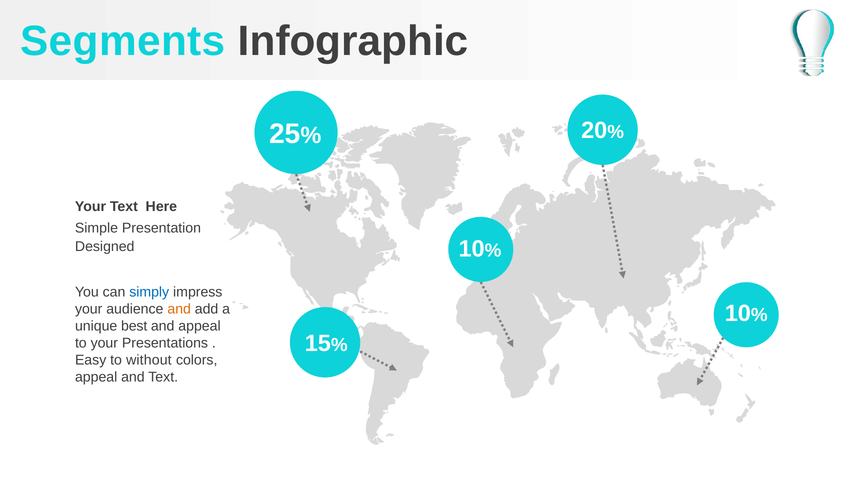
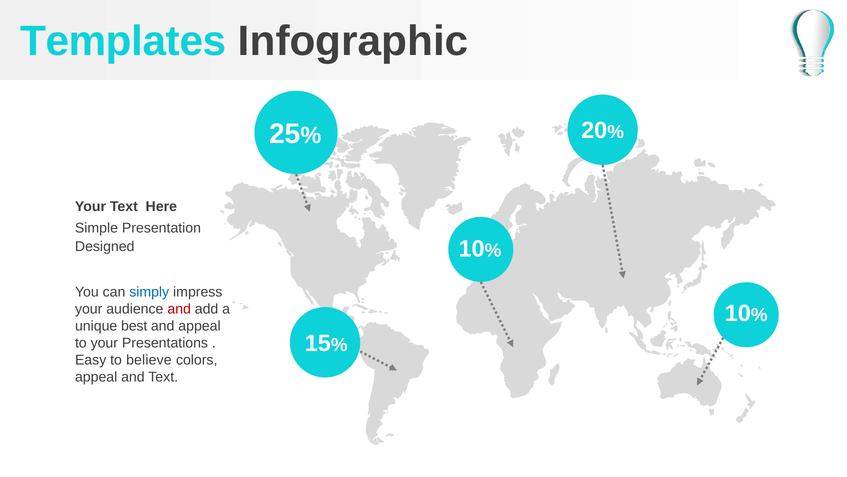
Segments: Segments -> Templates (123, 41)
and colour: orange -> red (179, 309)
without: without -> believe (149, 360)
